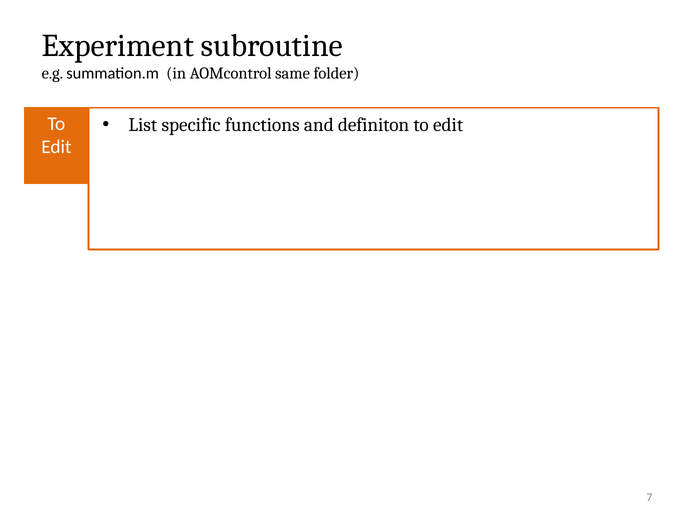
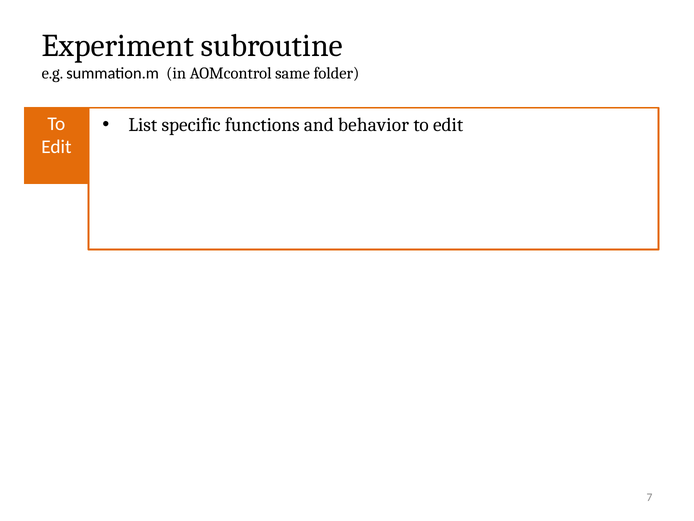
definiton: definiton -> behavior (373, 125)
